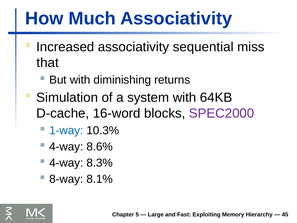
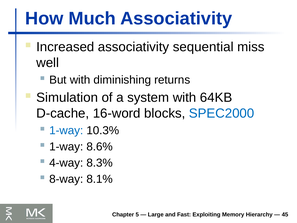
that: that -> well (48, 63)
SPEC2000 colour: purple -> blue (222, 113)
4-way: 4-way -> 1-way (66, 146)
